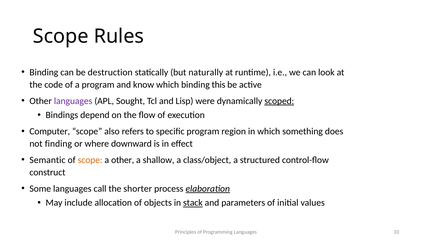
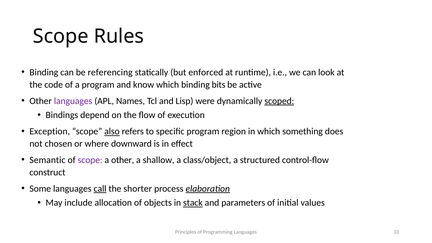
destruction: destruction -> referencing (110, 72)
naturally: naturally -> enforced (206, 72)
this: this -> bits (219, 85)
Sought: Sought -> Names (131, 101)
Computer: Computer -> Exception (50, 131)
also underline: none -> present (112, 131)
finding: finding -> chosen (58, 144)
scope colour: orange -> purple (90, 160)
call underline: none -> present (100, 189)
